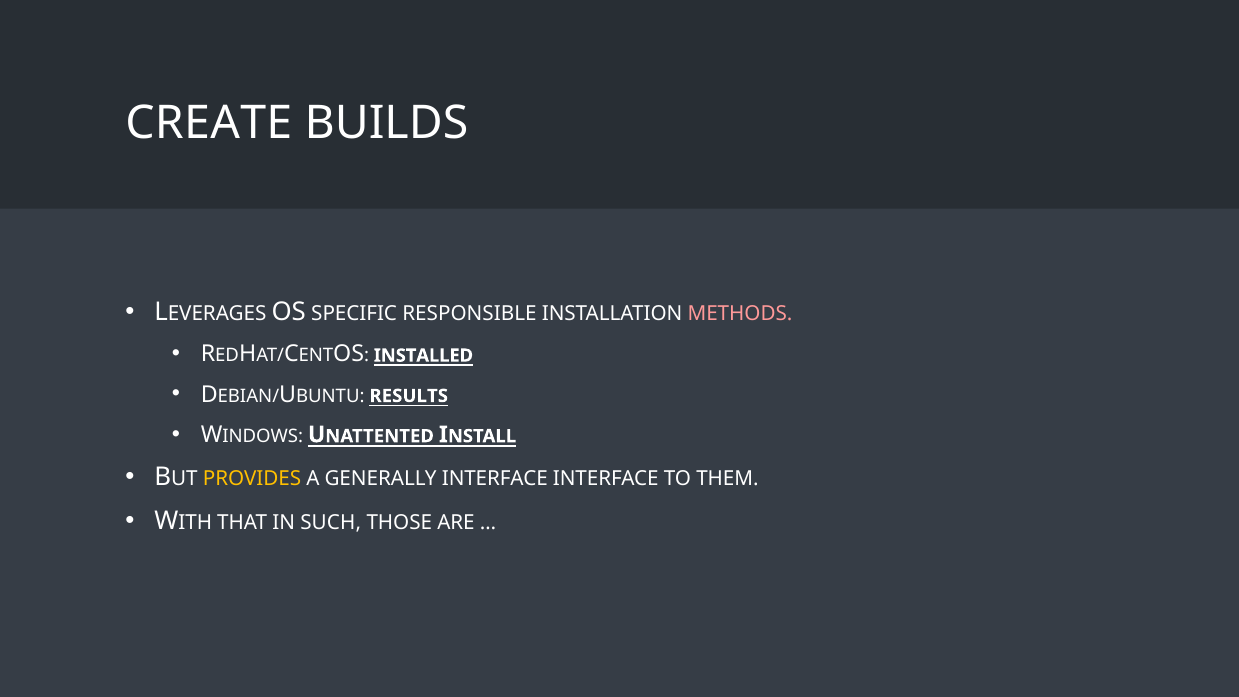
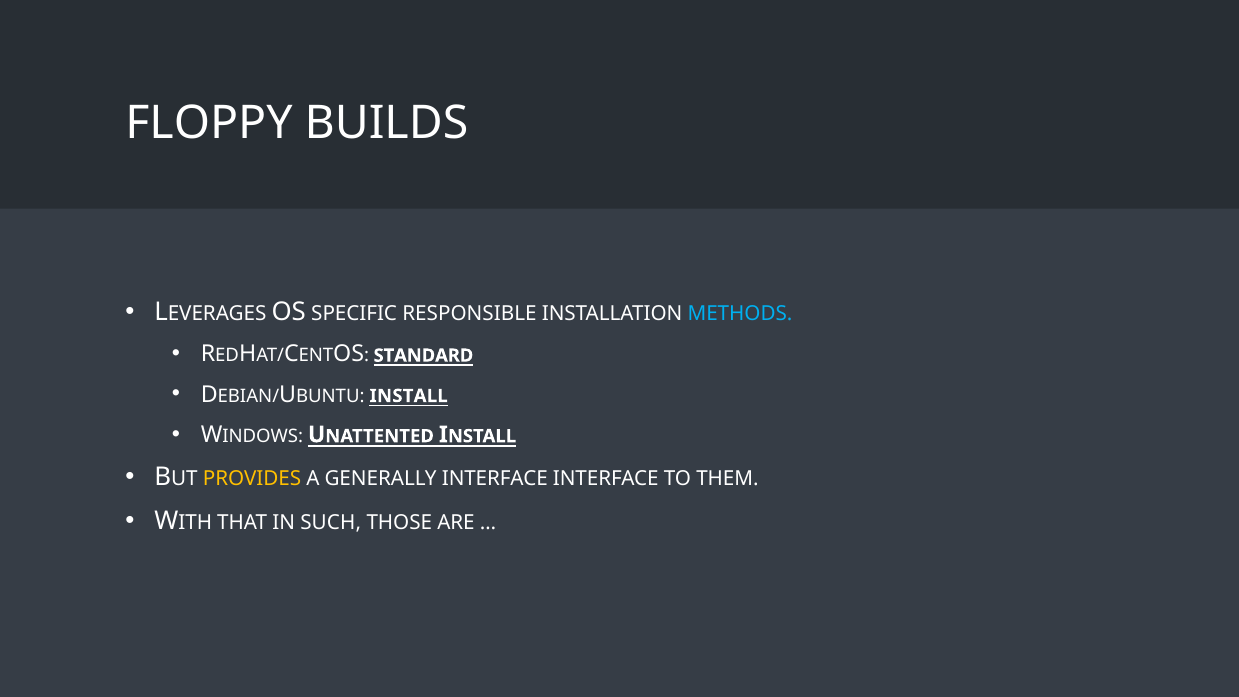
CREATE: CREATE -> FLOPPY (209, 123)
METHODS colour: pink -> light blue (740, 314)
INSTALLED: INSTALLED -> STANDARD (423, 356)
RESULTS: RESULTS -> INSTALL (409, 396)
